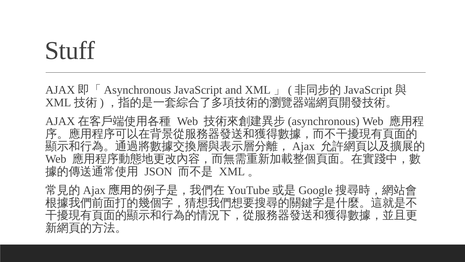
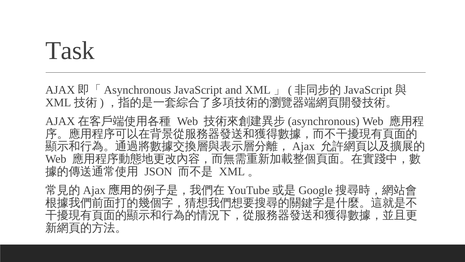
Stuff: Stuff -> Task (70, 50)
